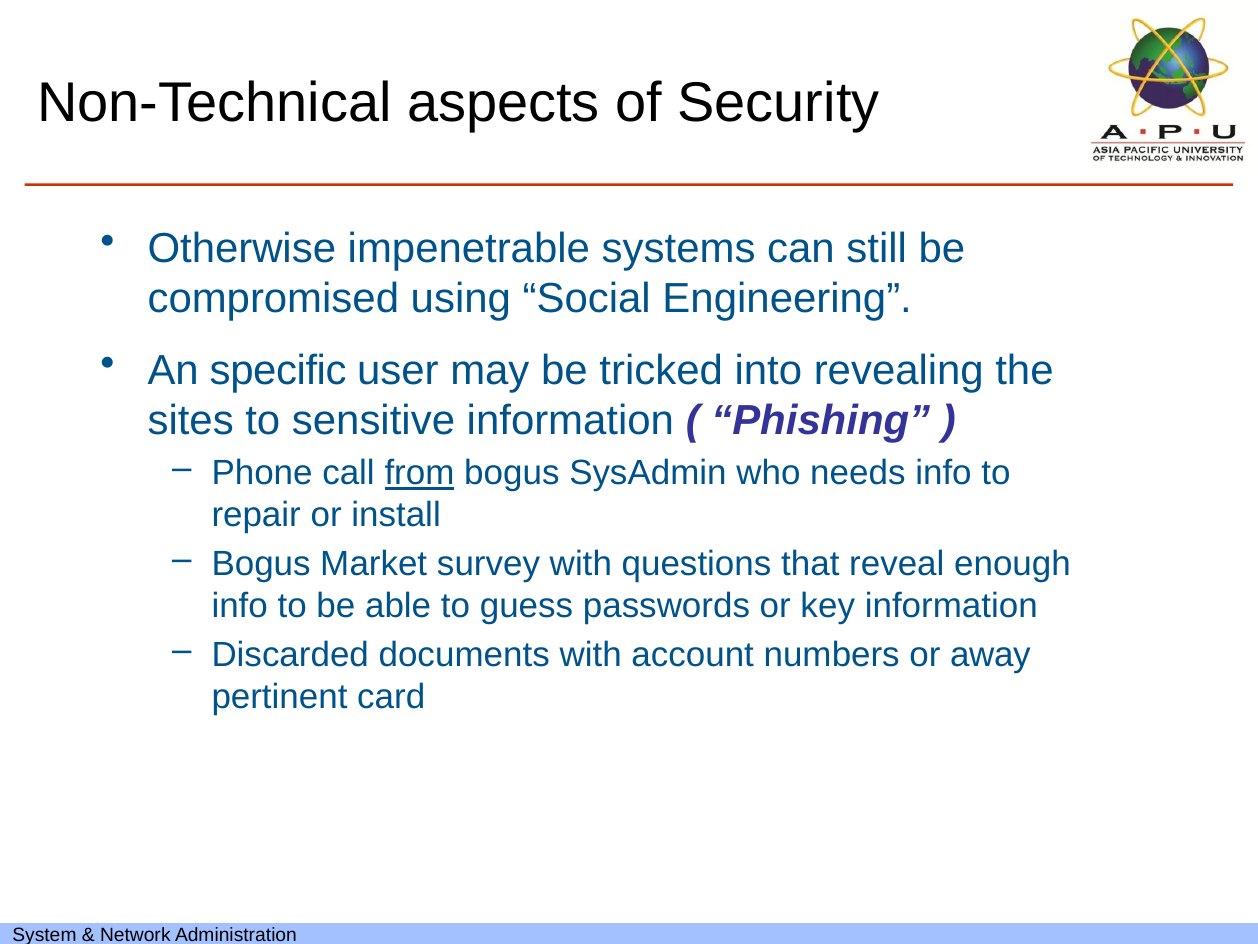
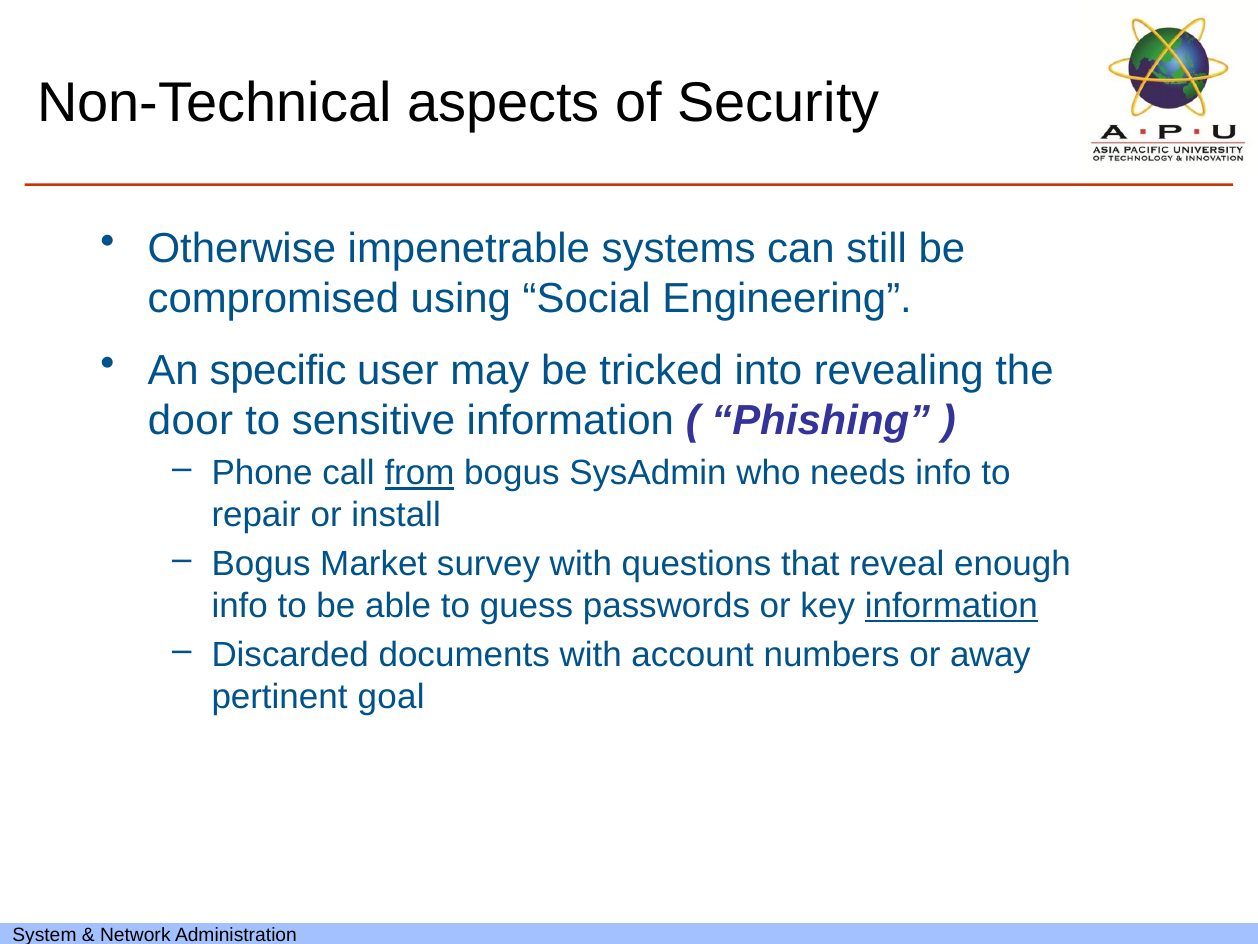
sites: sites -> door (190, 421)
information underline: none -> present (951, 606)
card: card -> goal (391, 697)
